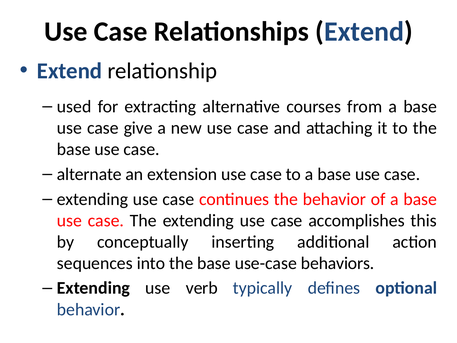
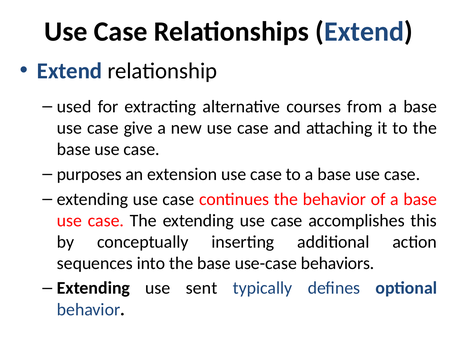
alternate: alternate -> purposes (89, 174)
verb: verb -> sent (202, 288)
